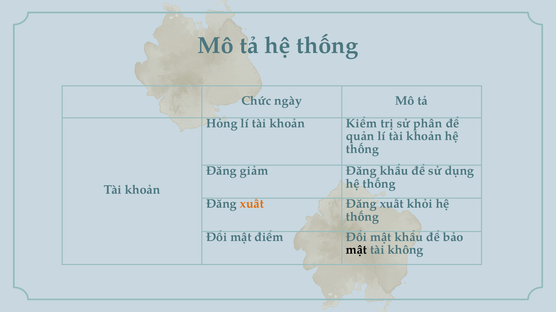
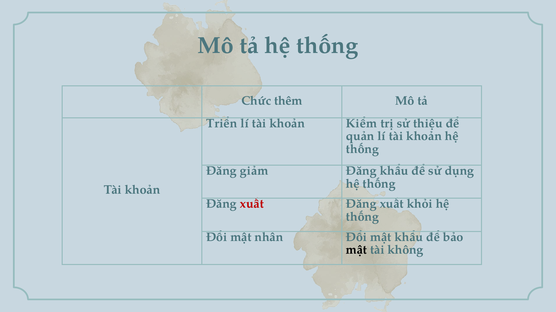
ngày: ngày -> thêm (288, 101)
Hỏng: Hỏng -> Triển (222, 124)
phân: phân -> thiệu (428, 124)
xuất colour: orange -> red (252, 204)
điểm: điểm -> nhân (269, 238)
